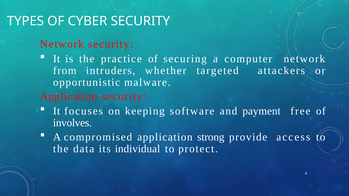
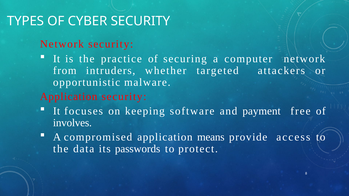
strong: strong -> means (211, 137)
individual: individual -> passwords (138, 149)
